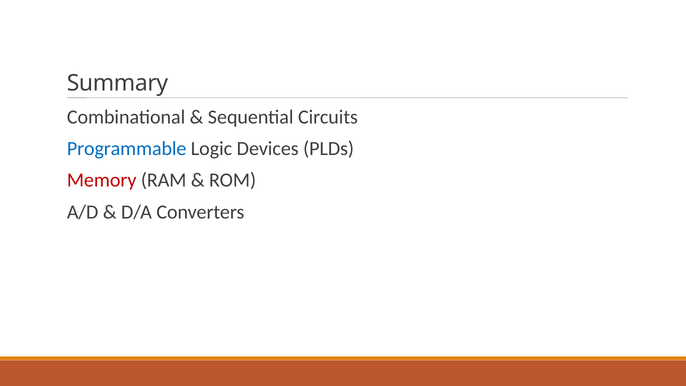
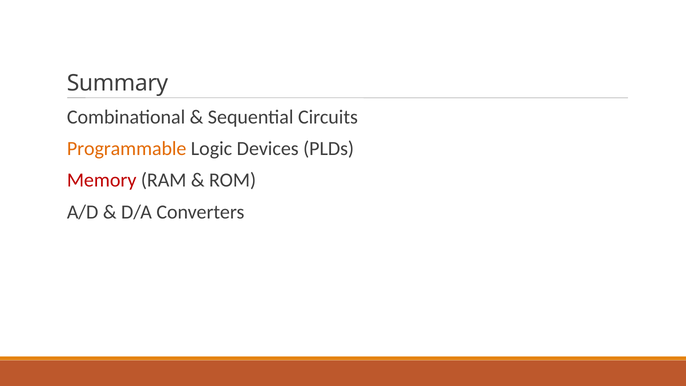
Programmable colour: blue -> orange (127, 149)
